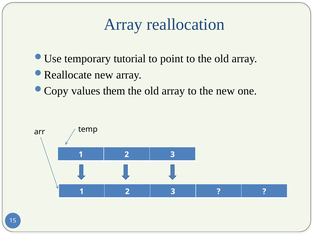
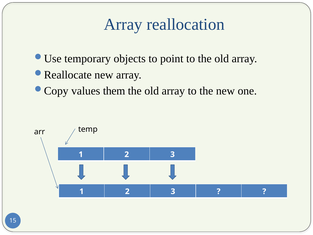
tutorial: tutorial -> objects (130, 59)
